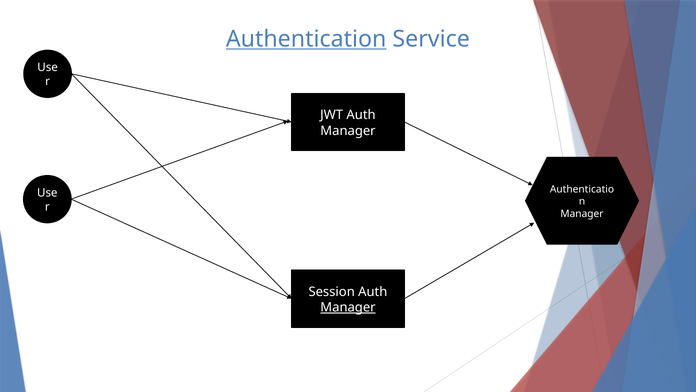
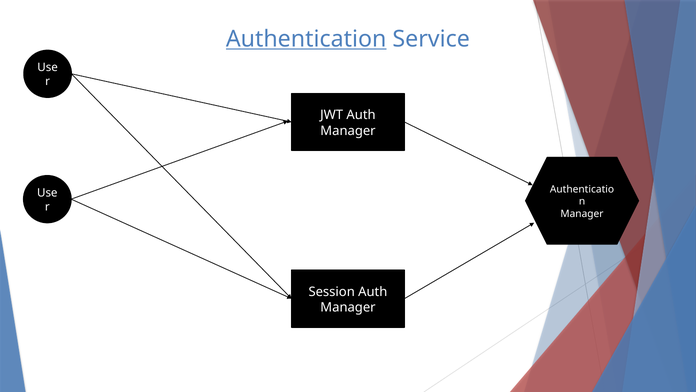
Manager underline: present -> none (348, 307)
